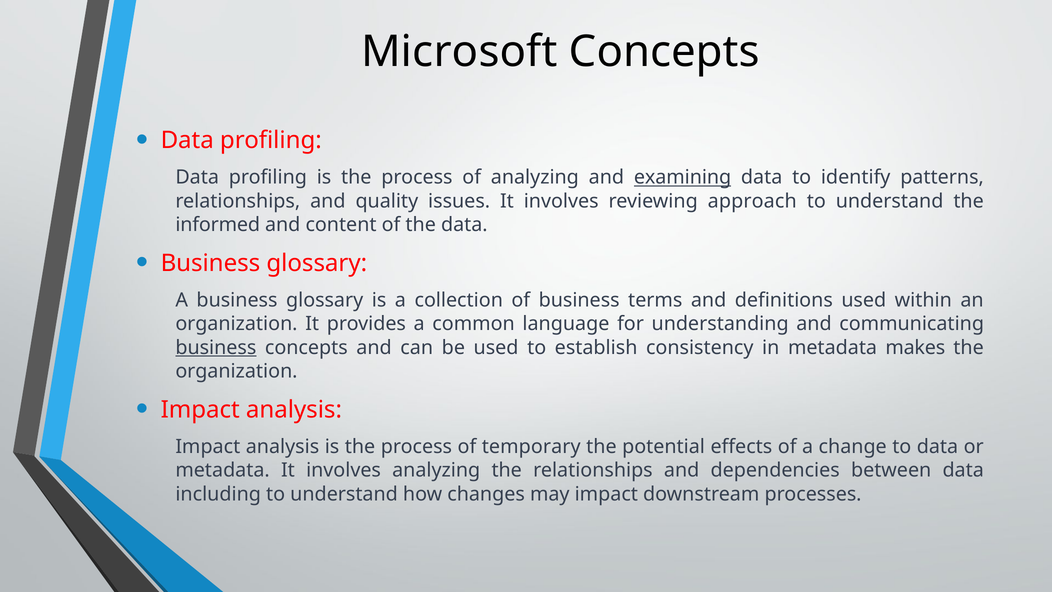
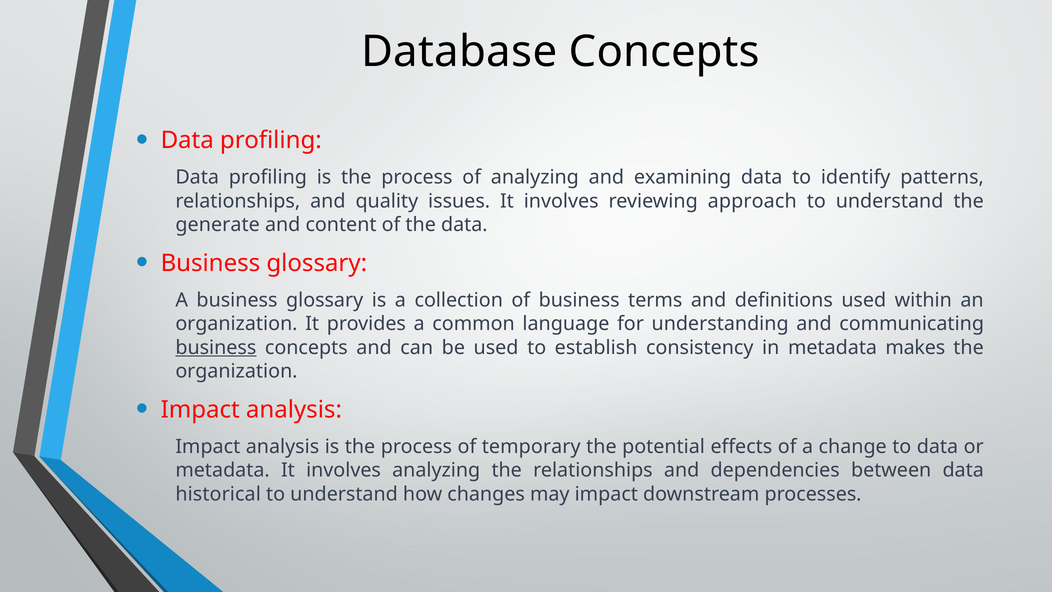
Microsoft: Microsoft -> Database (459, 52)
examining underline: present -> none (683, 177)
informed: informed -> generate (218, 225)
including: including -> historical (218, 494)
